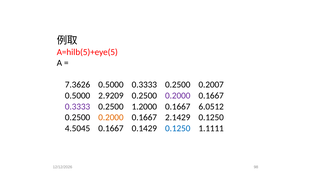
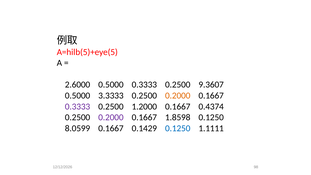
7.3626: 7.3626 -> 2.6000 (78, 85)
0.2007: 0.2007 -> 9.3607 (211, 85)
2.9209: 2.9209 -> 3.3333 (111, 96)
0.2000 colour: purple -> orange (178, 96)
6.0512: 6.0512 -> 0.4374 (211, 106)
0.2000 colour: orange -> purple (111, 117)
2.1429: 2.1429 -> 1.8598 (178, 117)
4.5045: 4.5045 -> 8.0599 (78, 128)
